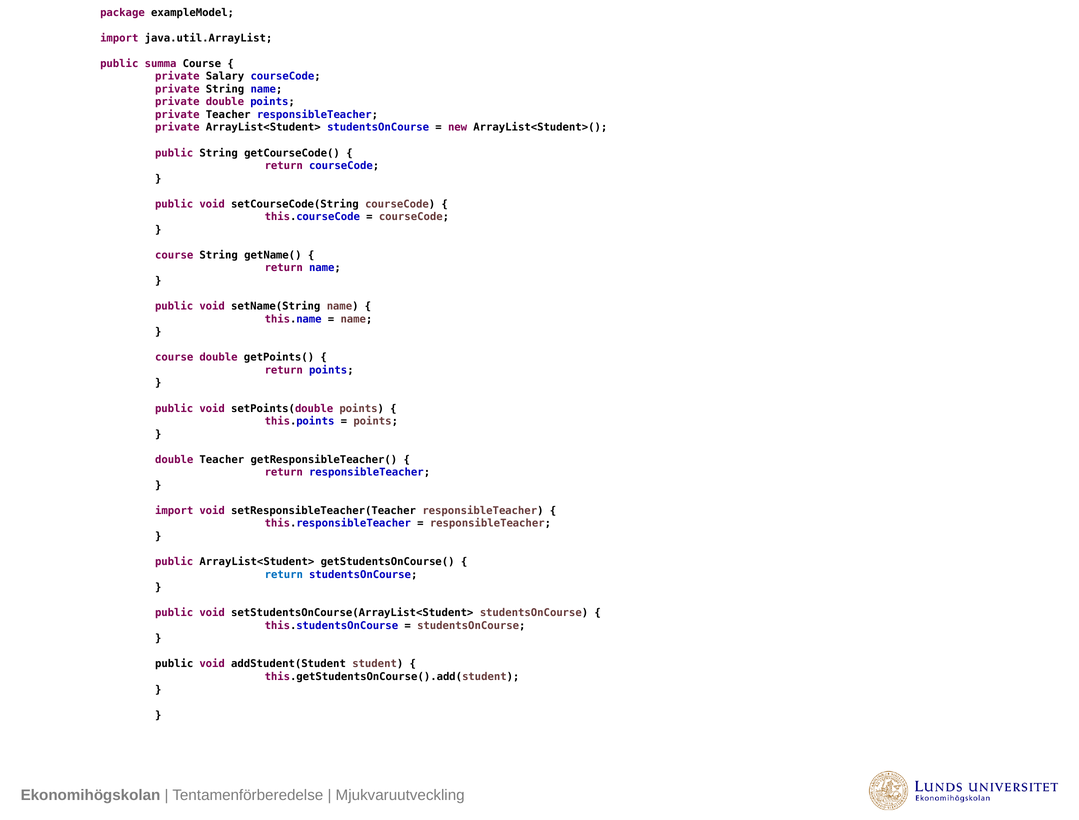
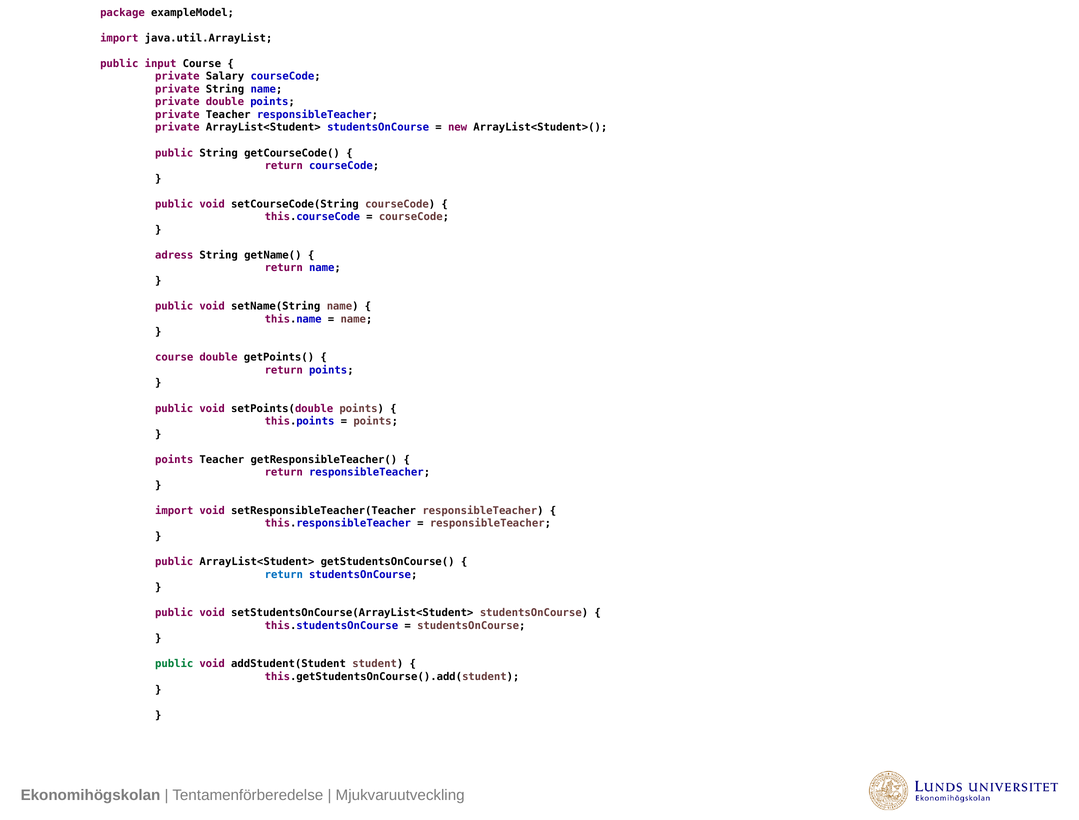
summa: summa -> input (161, 64)
course: course -> adress (174, 255)
double: double -> points (174, 460)
public colour: black -> green (174, 664)
